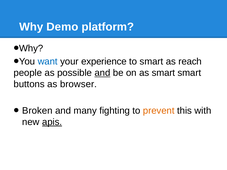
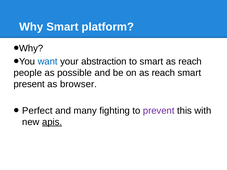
Why Demo: Demo -> Smart (62, 27)
experience: experience -> abstraction (104, 62)
and underline: present -> none (102, 73)
on as smart: smart -> reach (163, 73)
buttons: buttons -> present (29, 84)
Broken: Broken -> Perfect (37, 111)
prevent colour: orange -> purple (159, 111)
